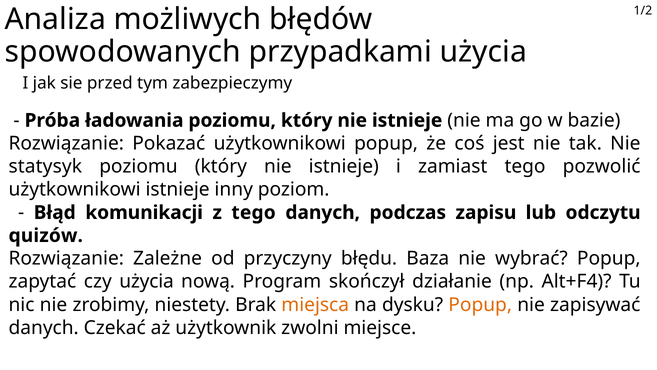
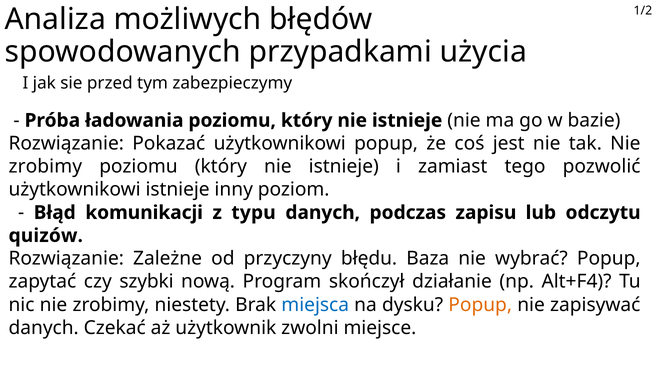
statysyk: statysyk -> zrobimy (45, 166)
z tego: tego -> typu (254, 212)
czy użycia: użycia -> szybki (147, 281)
miejsca colour: orange -> blue (315, 304)
